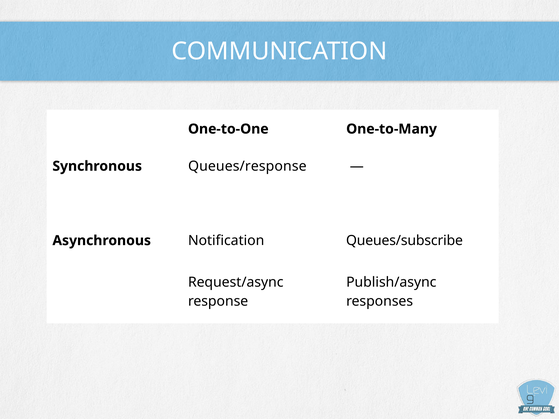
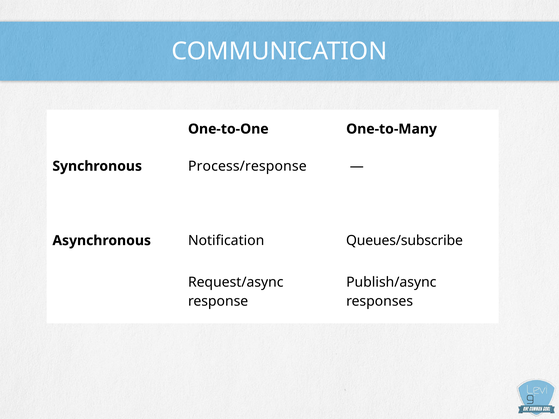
Queues/response: Queues/response -> Process/response (247, 166)
